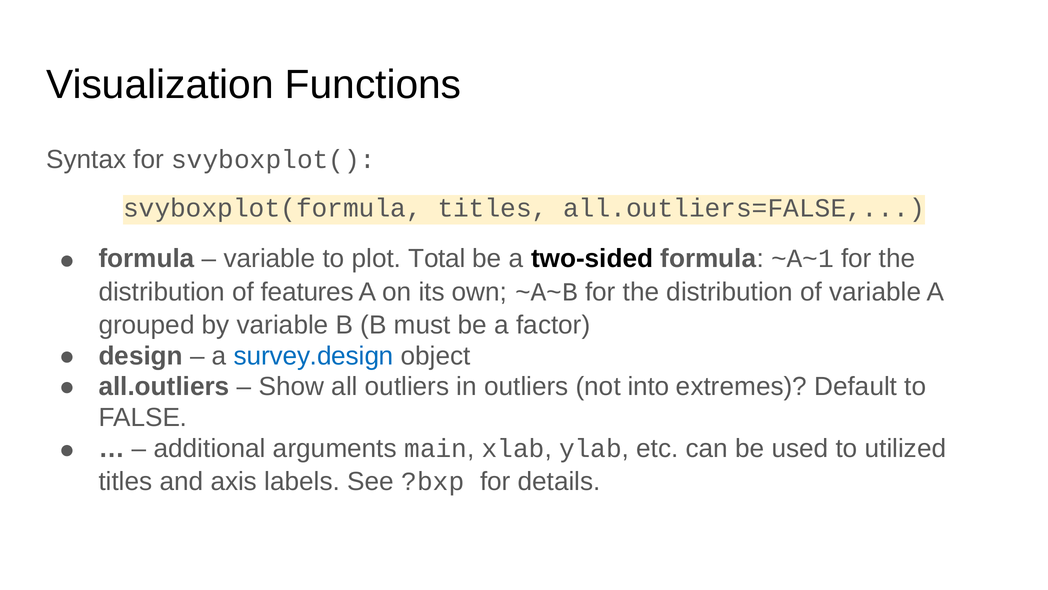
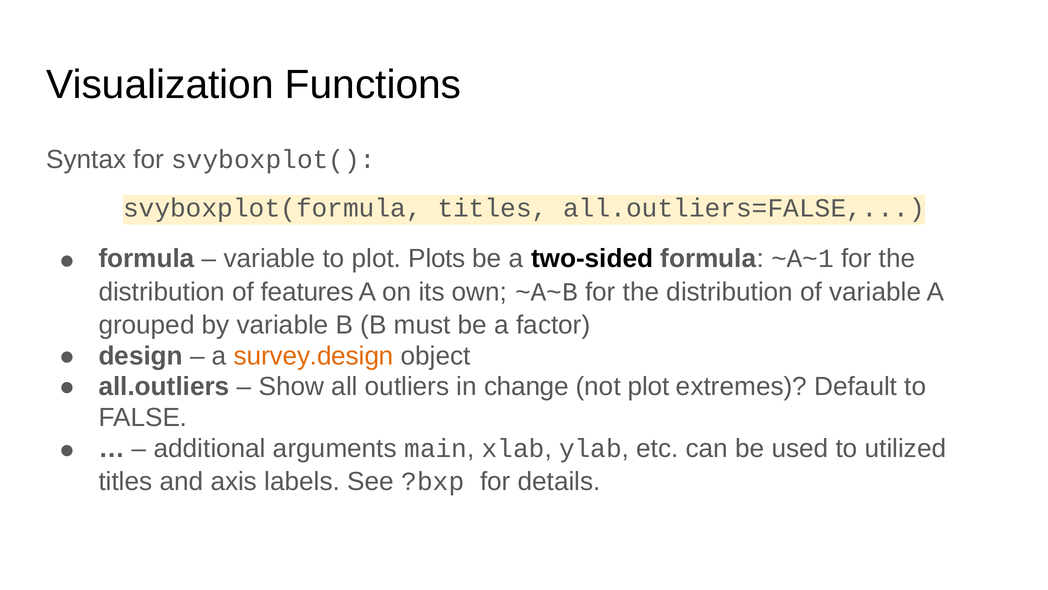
Total: Total -> Plots (437, 259)
survey.design colour: blue -> orange (314, 356)
in outliers: outliers -> change (526, 386)
not into: into -> plot (649, 386)
